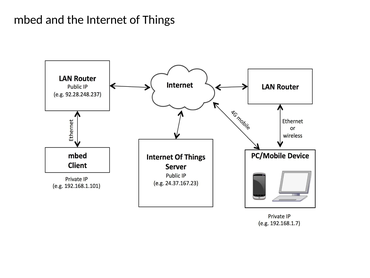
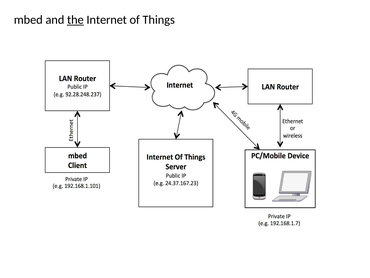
the underline: none -> present (75, 20)
